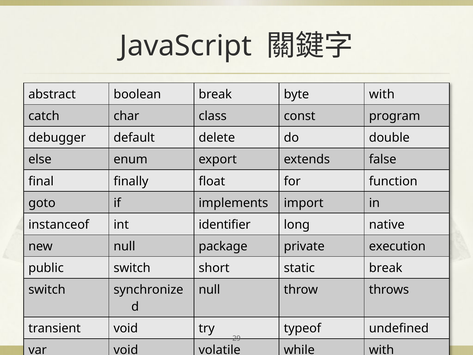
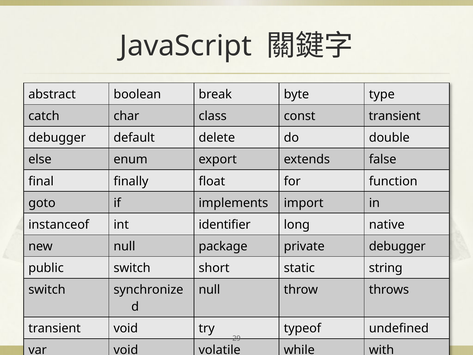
byte with: with -> type (382, 94)
const program: program -> transient (395, 116)
private execution: execution -> debugger (397, 246)
static break: break -> string (386, 268)
